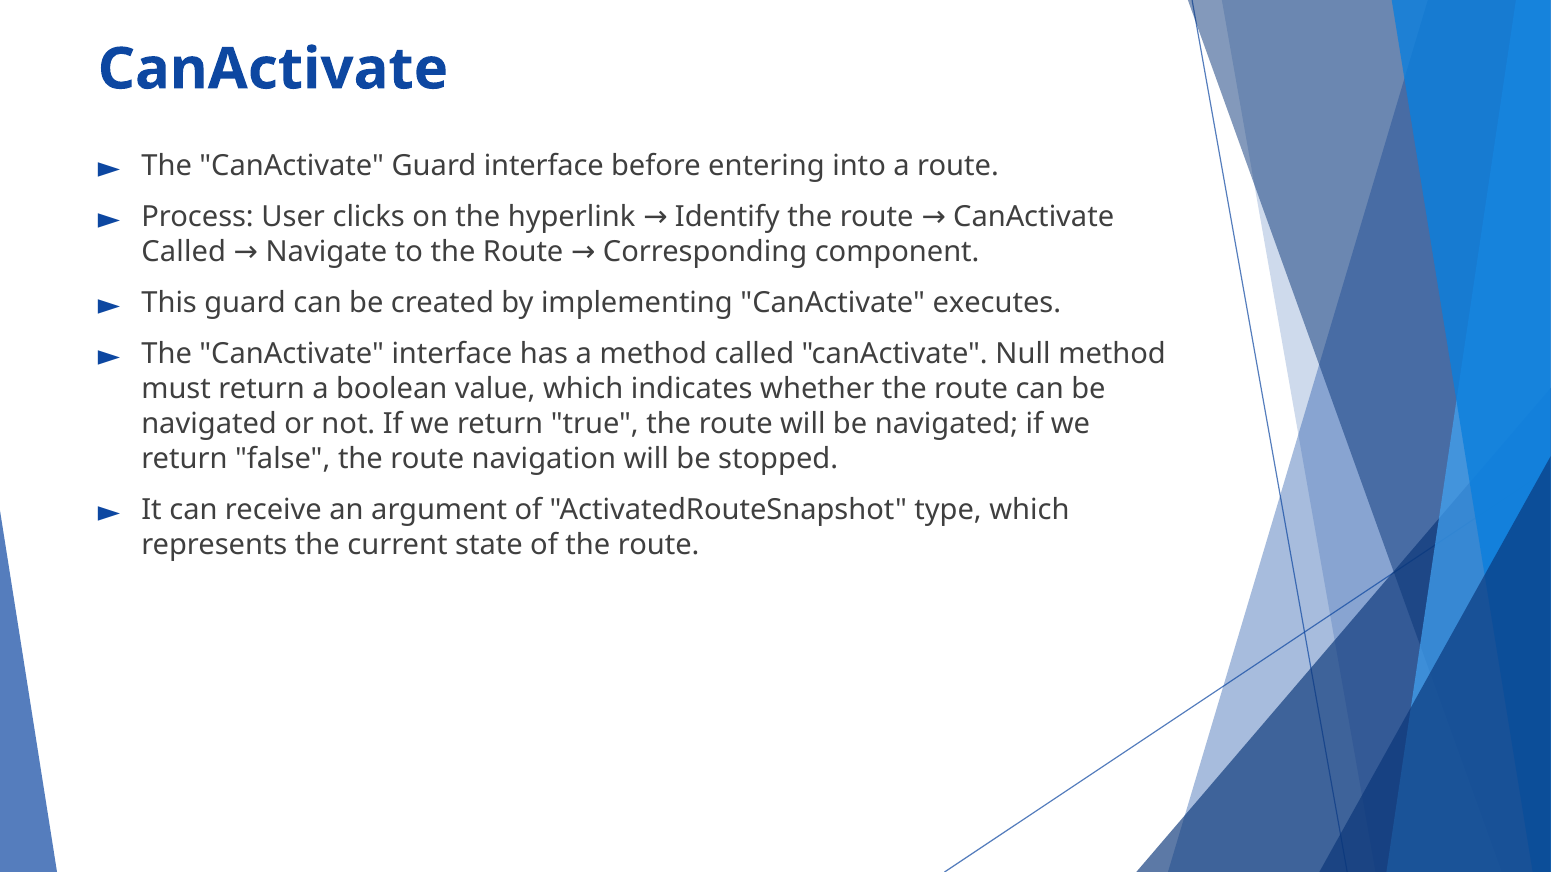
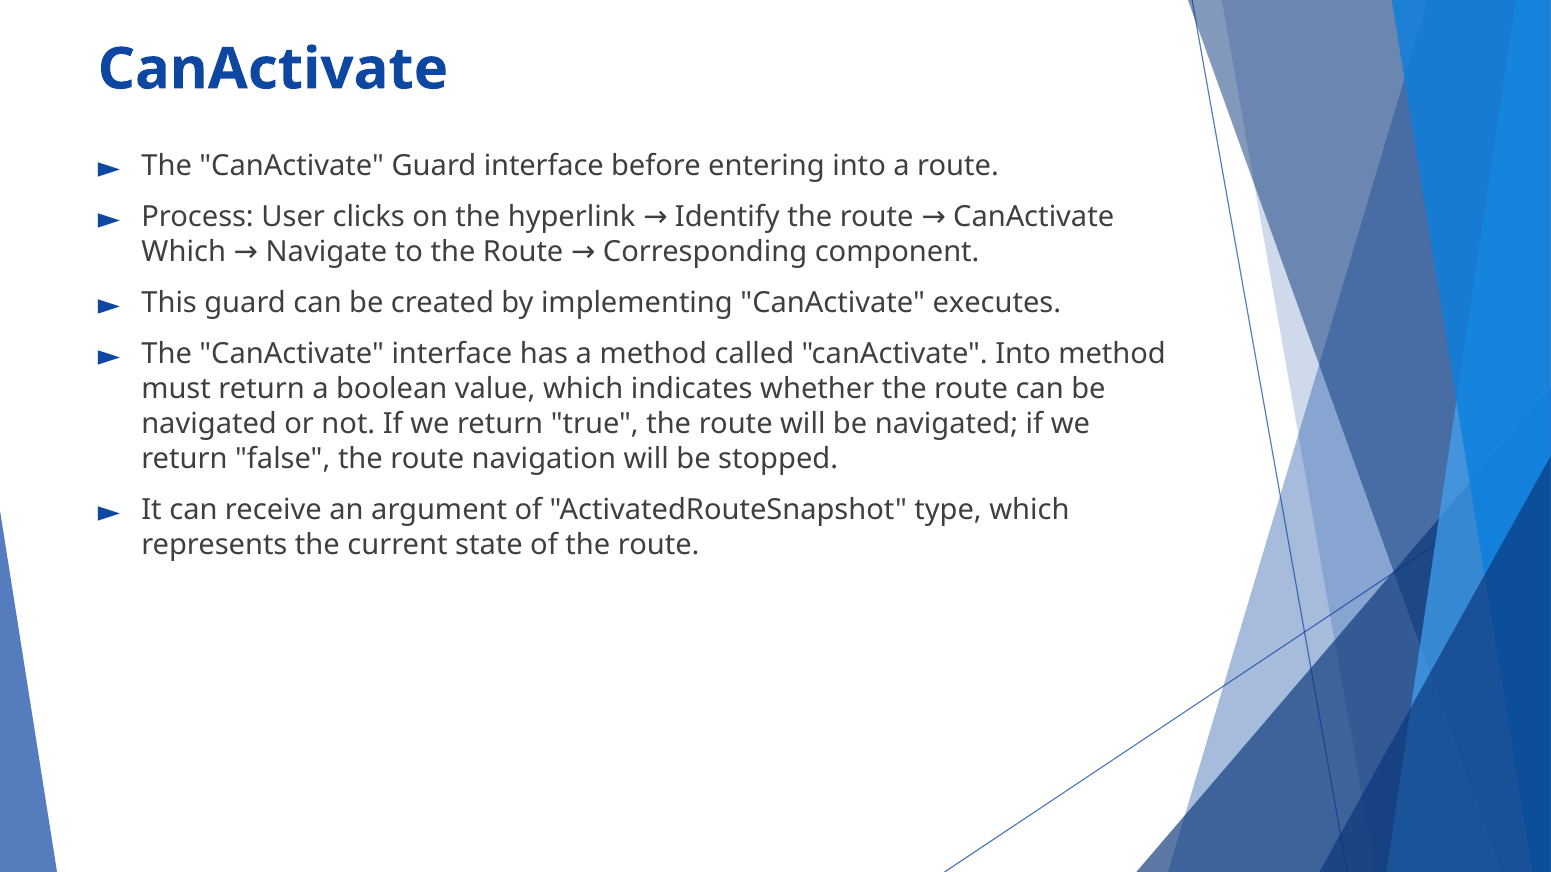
Called: Called -> Which (184, 252)
canActivate Null: Null -> Into (1023, 354)
